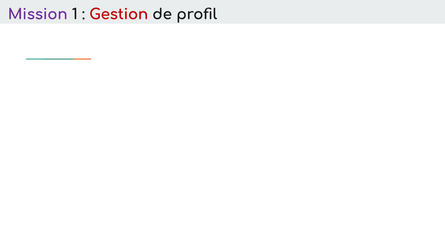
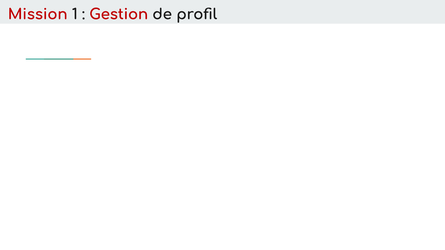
Mission colour: purple -> red (38, 14)
